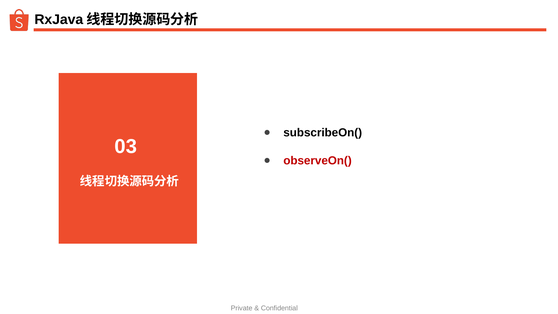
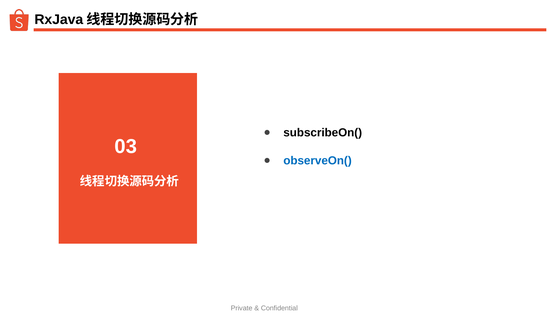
observeOn( colour: red -> blue (318, 160)
